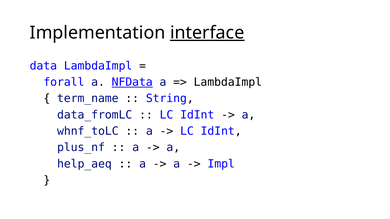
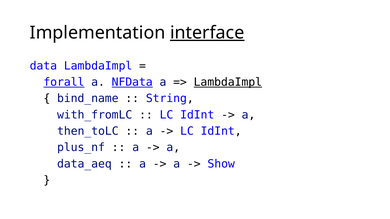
forall underline: none -> present (64, 82)
LambdaImpl underline: none -> present (228, 82)
term_name: term_name -> bind_name (88, 99)
data_fromLC: data_fromLC -> with_fromLC (95, 115)
whnf_toLC: whnf_toLC -> then_toLC (88, 131)
help_aeq: help_aeq -> data_aeq (84, 164)
Impl: Impl -> Show (221, 164)
